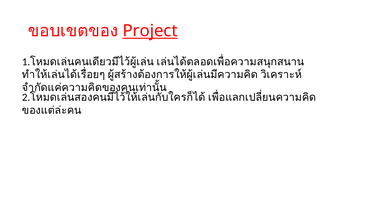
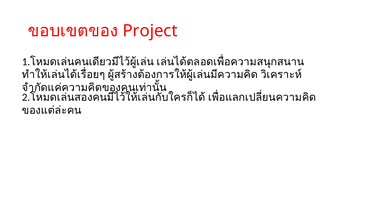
Project underline: present -> none (150, 31)
